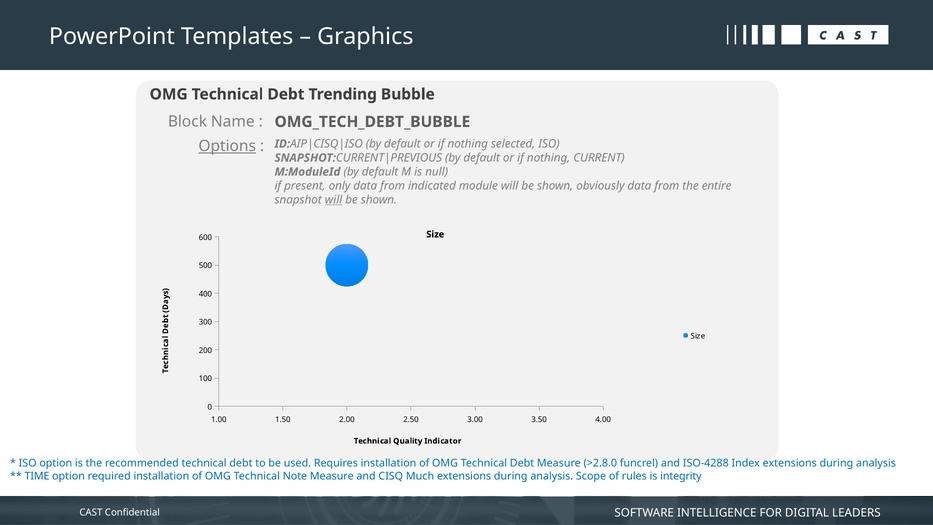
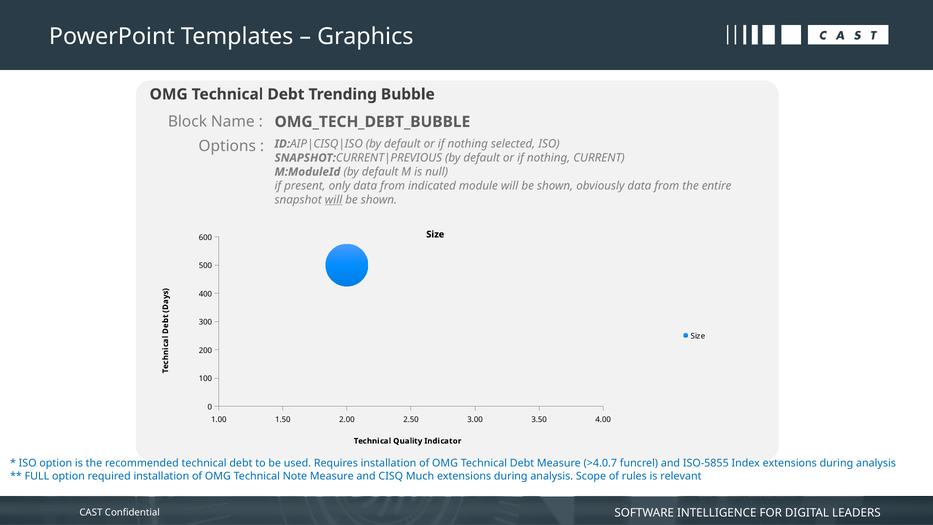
Options underline: present -> none (227, 146)
>2.8.0: >2.8.0 -> >4.0.7 (600, 463)
ISO-4288: ISO-4288 -> ISO-5855 (706, 463)
TIME: TIME -> FULL (37, 476)
integrity: integrity -> relevant (681, 476)
